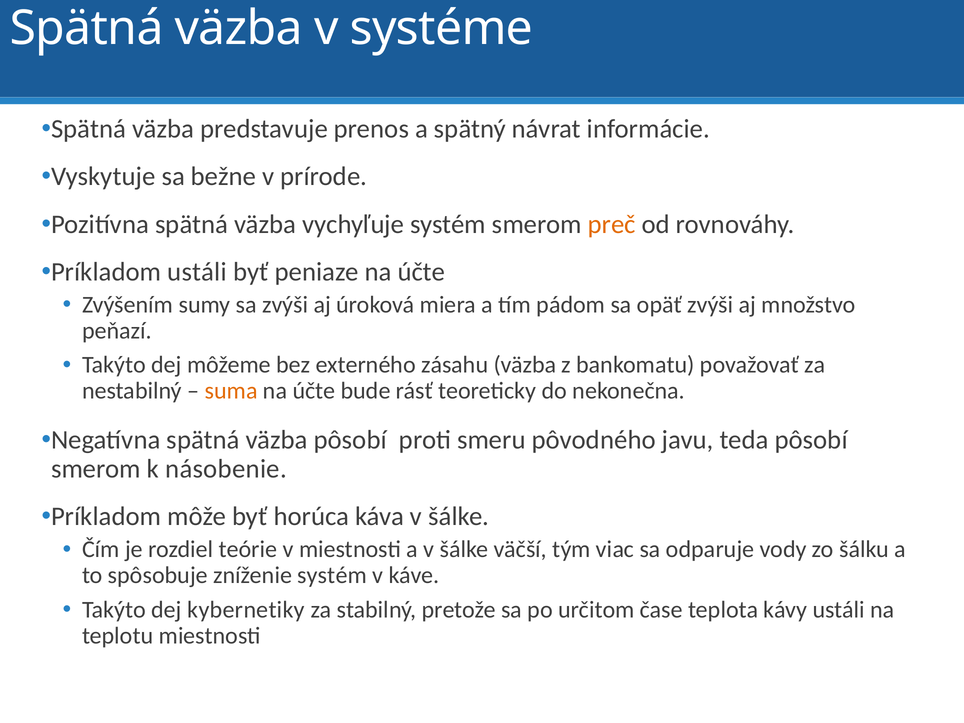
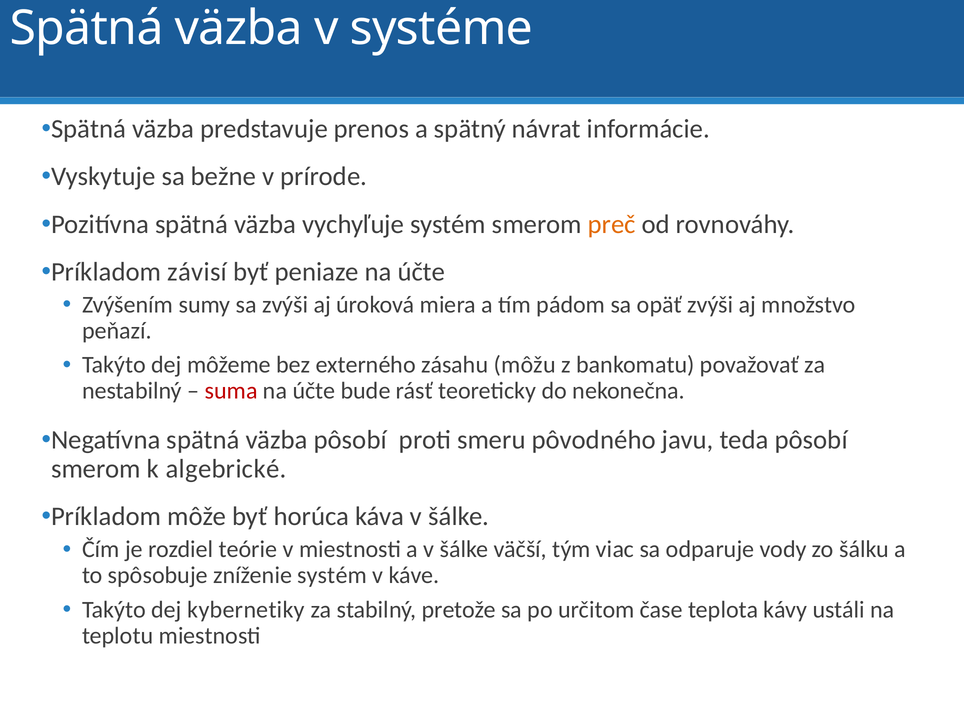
Príkladom ustáli: ustáli -> závisí (197, 272)
zásahu väzba: väzba -> môžu (525, 365)
suma colour: orange -> red (231, 391)
násobenie: násobenie -> algebrické (226, 469)
